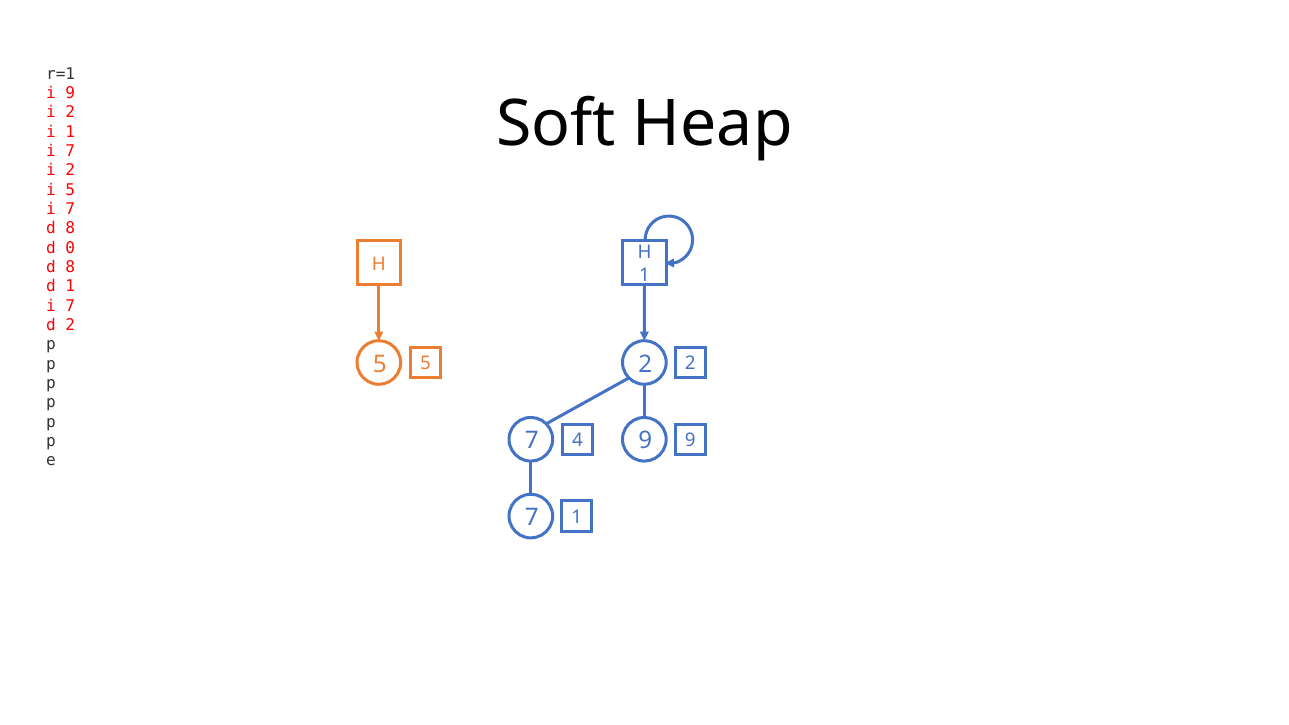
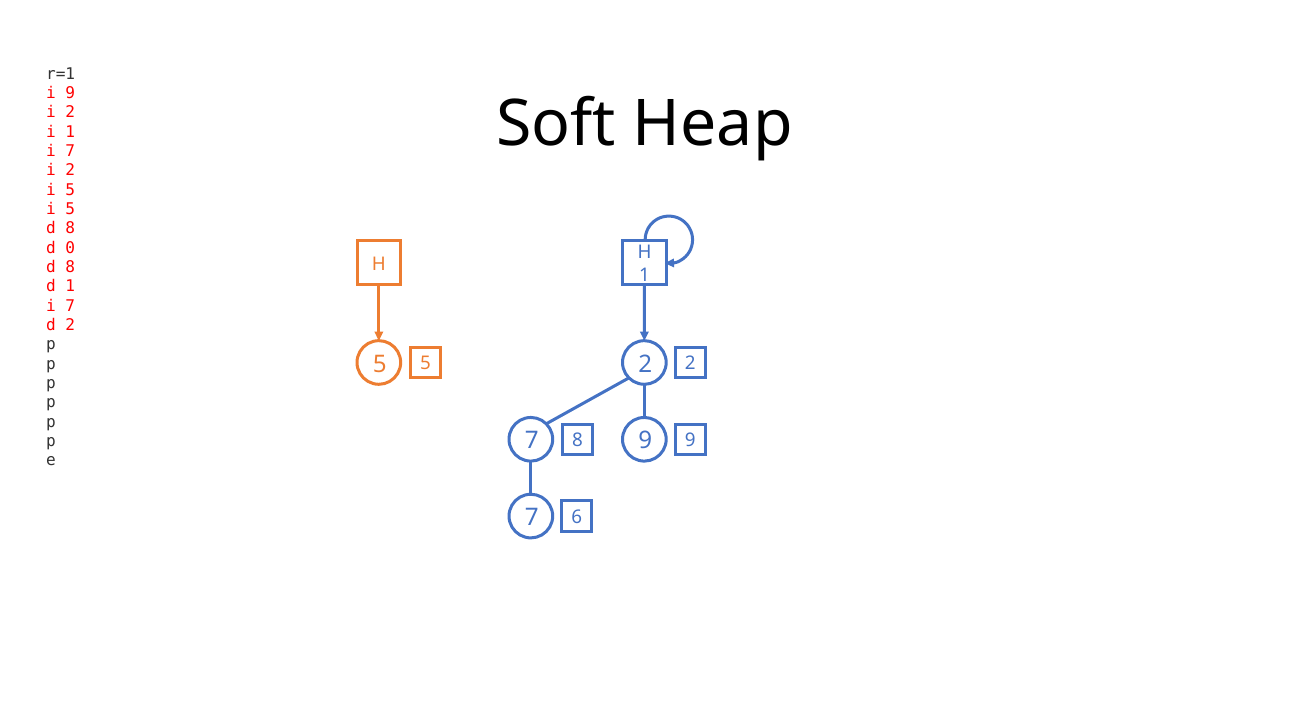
7: 7 -> 5 (70, 209)
7 4: 4 -> 8 (578, 441)
7 1: 1 -> 6 (577, 517)
